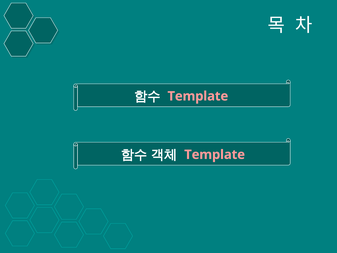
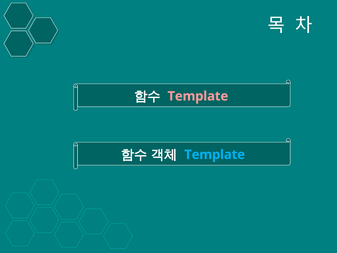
Template colour: pink -> light blue (215, 154)
